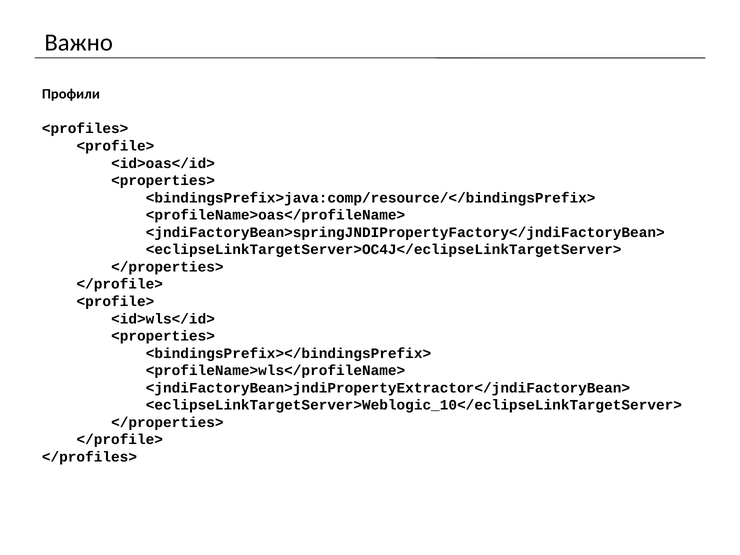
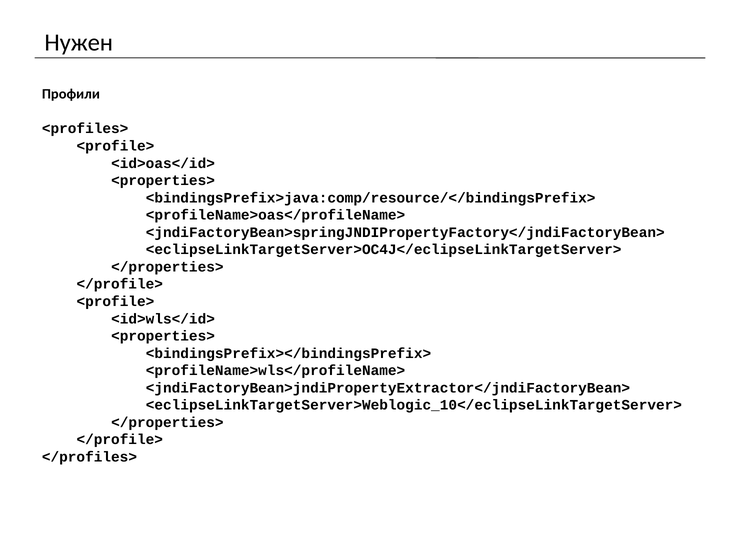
Важно: Важно -> Нужен (79, 42)
